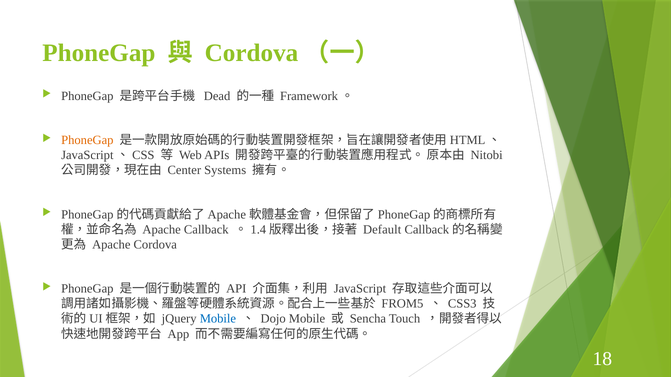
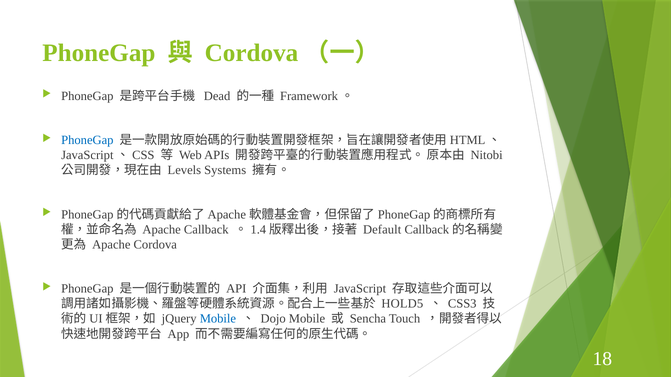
PhoneGap colour: orange -> blue (87, 140)
Center: Center -> Levels (184, 170)
FROM5: FROM5 -> HOLD5 (402, 304)
